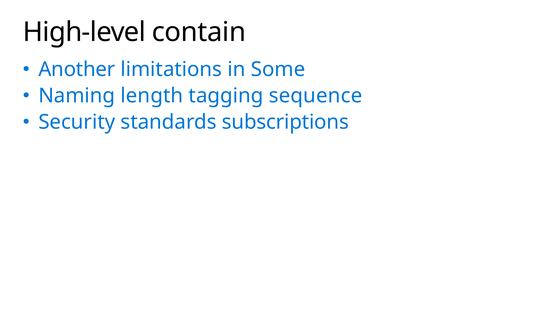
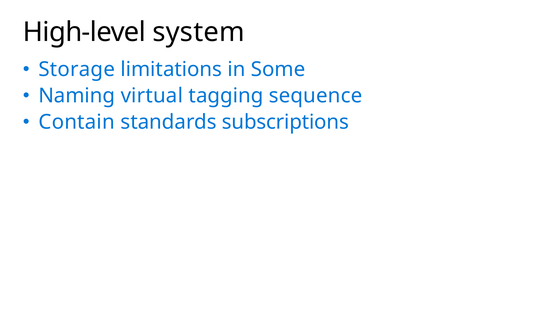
contain: contain -> system (199, 32)
Another: Another -> Storage (77, 69)
length: length -> virtual (152, 96)
Security: Security -> Contain (77, 122)
